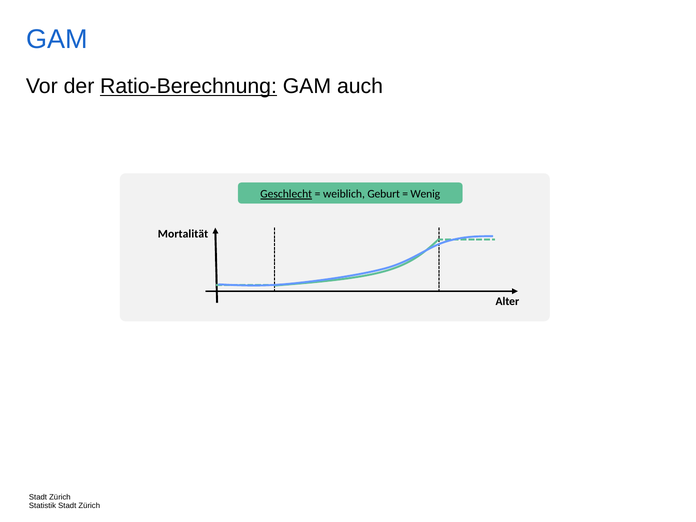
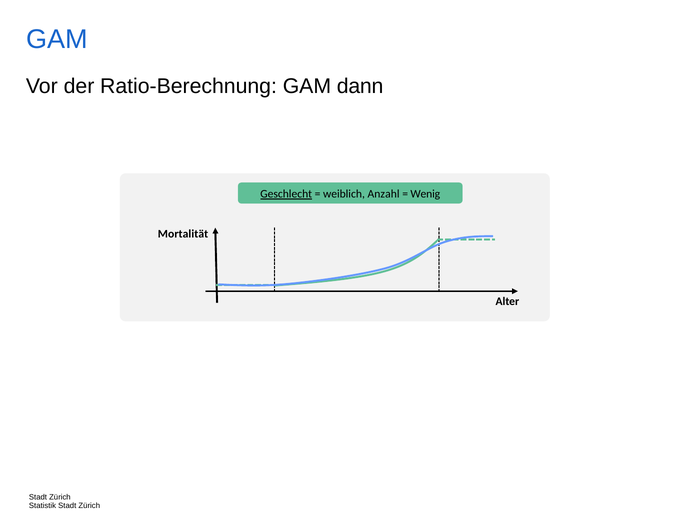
Ratio-Berechnung underline: present -> none (189, 86)
auch: auch -> dann (360, 86)
Geburt: Geburt -> Anzahl (384, 194)
